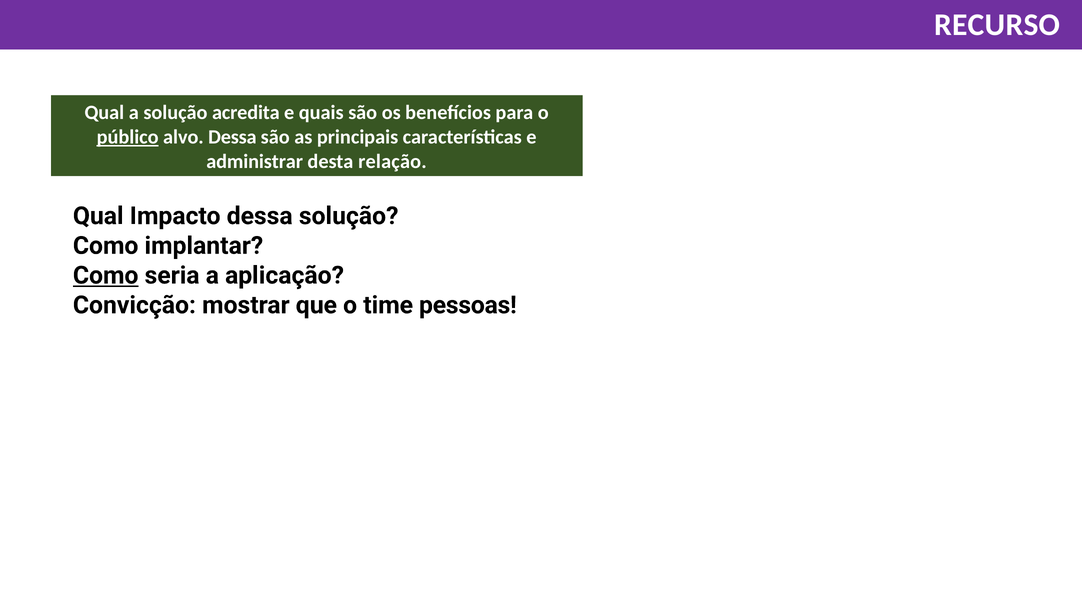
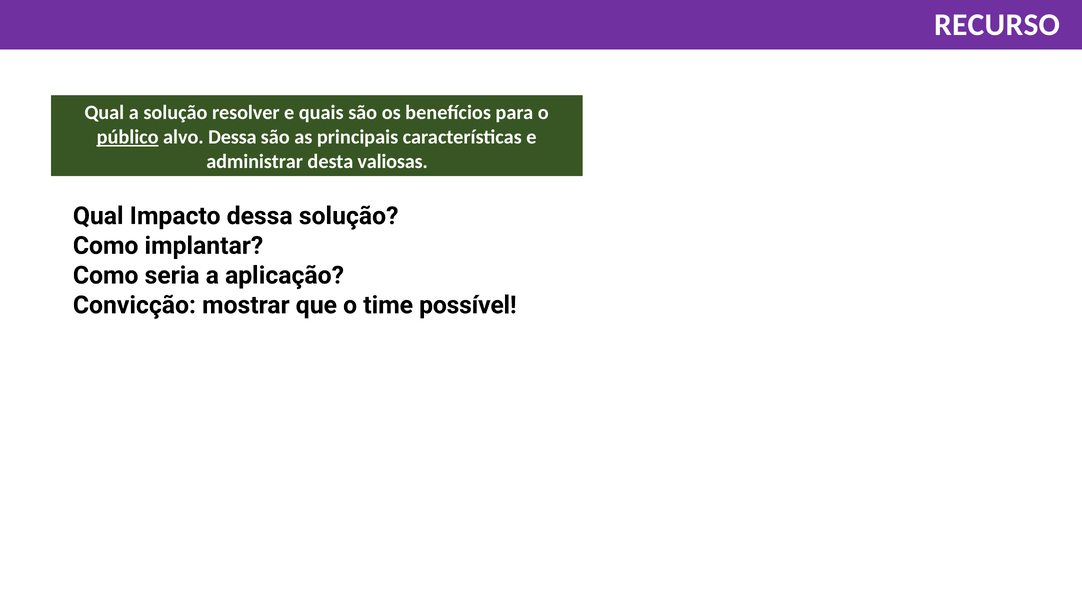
acredita: acredita -> resolver (246, 113)
relação: relação -> valiosas (393, 162)
Como underline: present -> none (106, 276)
pessoas: pessoas -> possível (468, 305)
